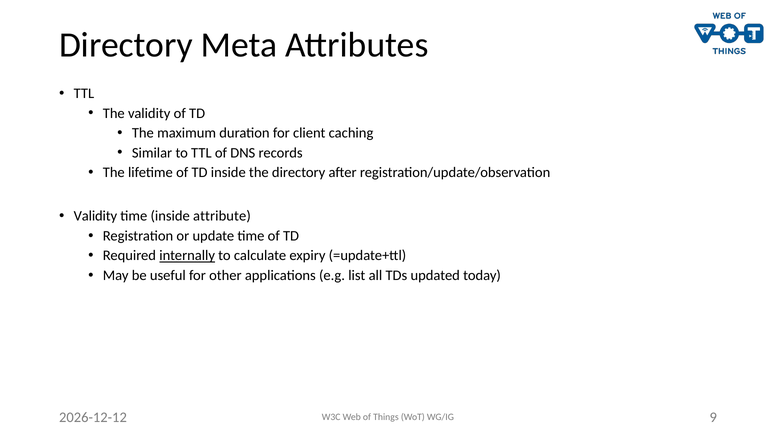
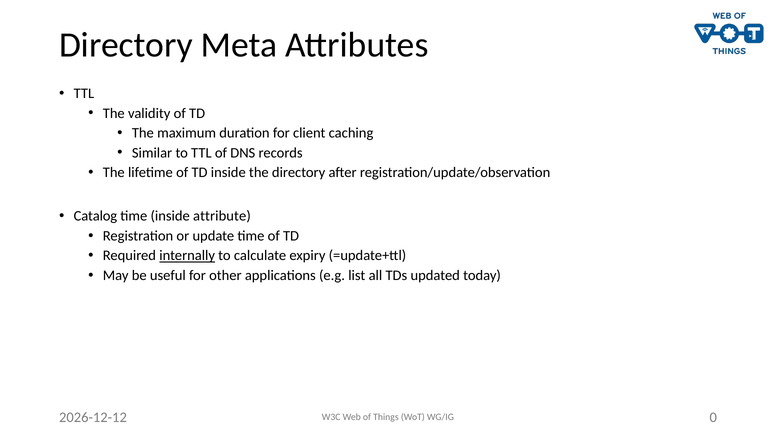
Validity: Validity -> Catalog (95, 216)
9: 9 -> 0 (713, 417)
